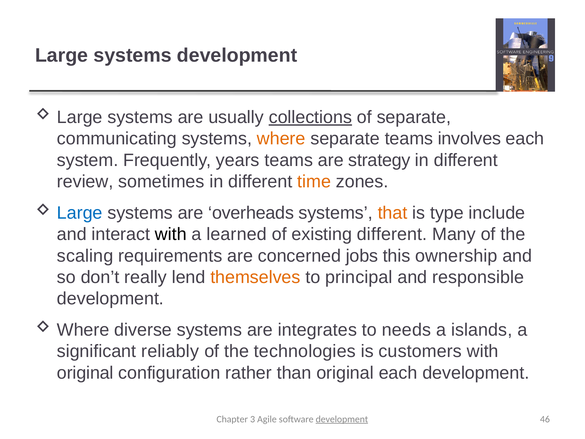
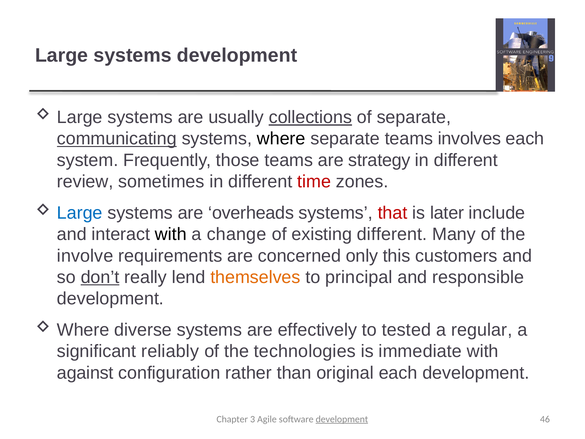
communicating underline: none -> present (117, 139)
where colour: orange -> black (281, 139)
years: years -> those (238, 160)
time colour: orange -> red (314, 182)
that colour: orange -> red (393, 213)
type: type -> later (447, 213)
learned: learned -> change (237, 234)
scaling: scaling -> involve (85, 256)
jobs: jobs -> only (362, 256)
ownership: ownership -> customers (456, 256)
don’t underline: none -> present (100, 277)
integrates: integrates -> effectively (317, 330)
needs: needs -> tested (406, 330)
islands: islands -> regular (482, 330)
customers: customers -> immediate (420, 351)
original: original -> against (85, 373)
